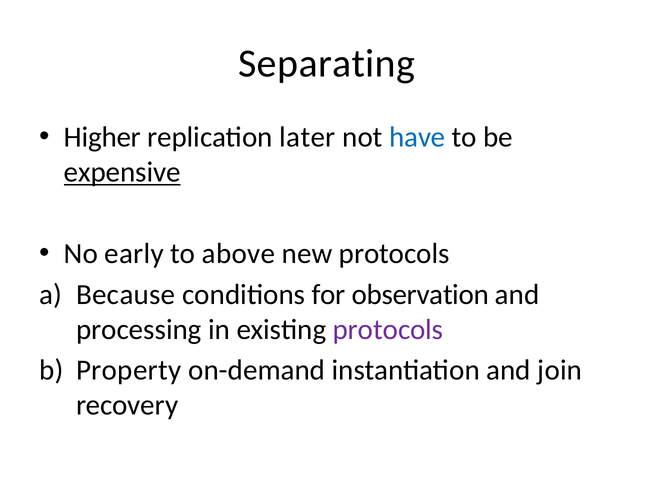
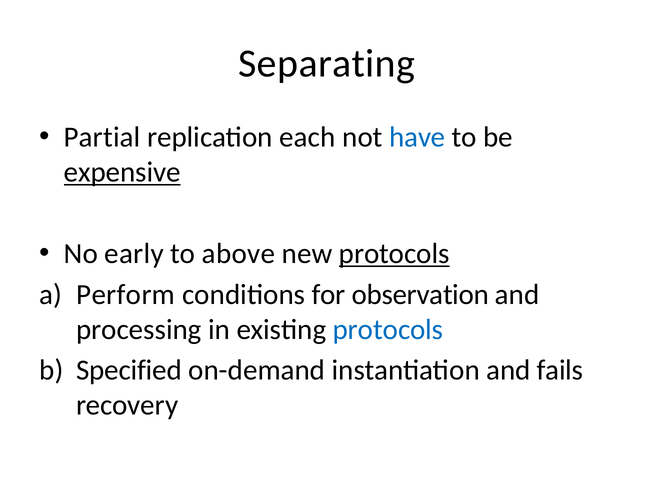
Higher: Higher -> Partial (102, 137)
later: later -> each (307, 137)
protocols underline: none -> present (394, 254)
Because: Because -> Perform (126, 294)
protocols colour: purple -> blue (388, 329)
Property: Property -> Specified (129, 370)
join: join -> fails (560, 370)
